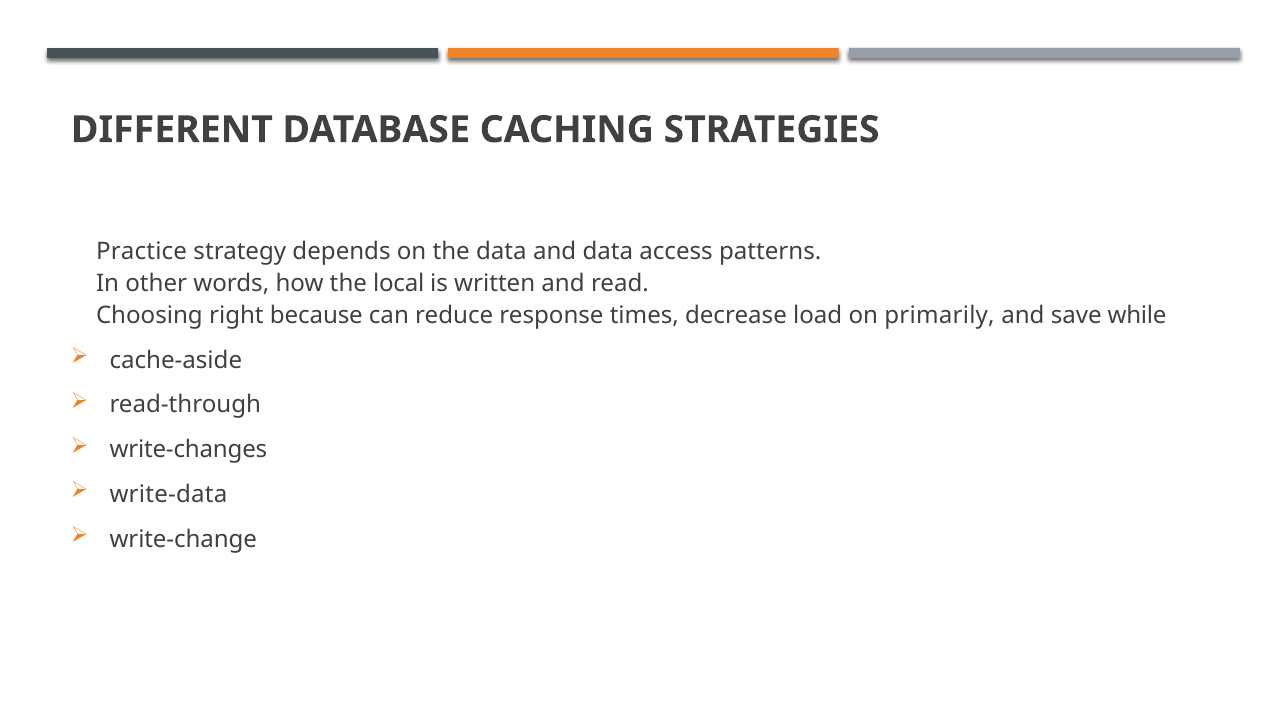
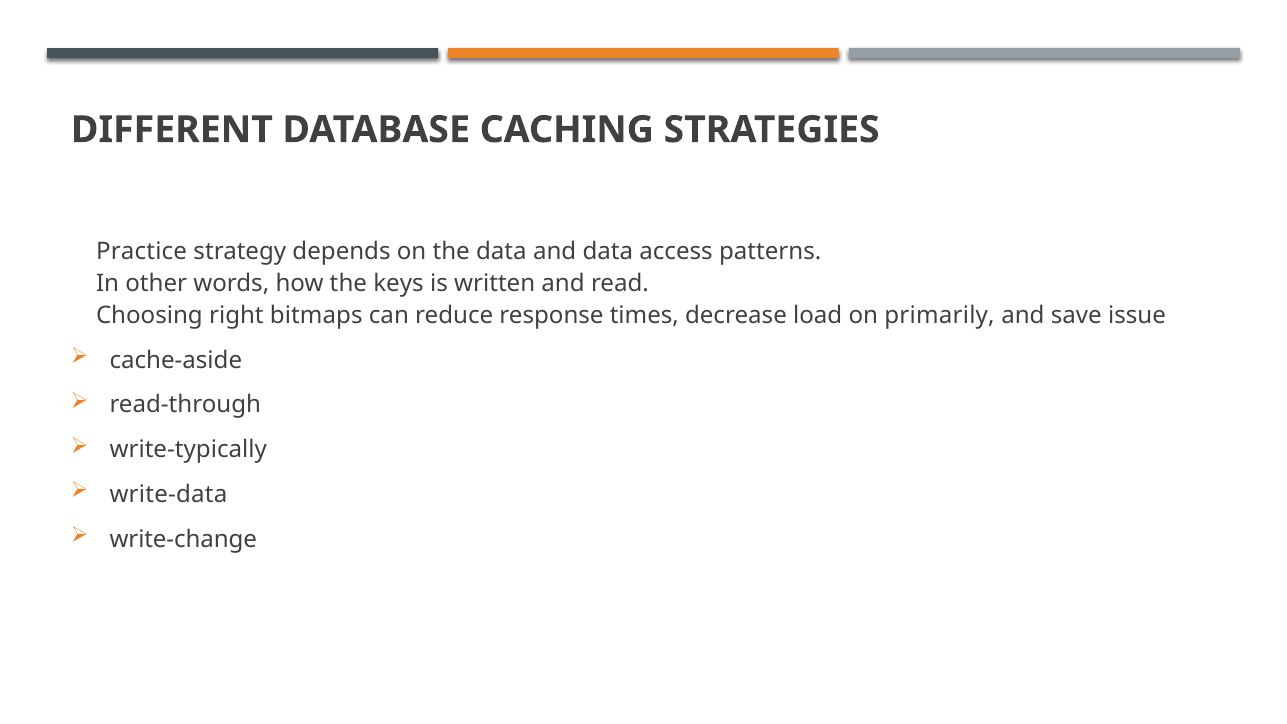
local: local -> keys (399, 284)
because: because -> bitmaps (316, 315)
while: while -> issue (1137, 315)
write-changes: write-changes -> write-typically (188, 450)
